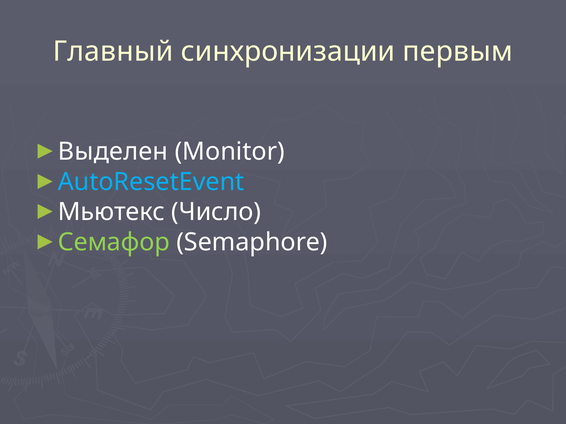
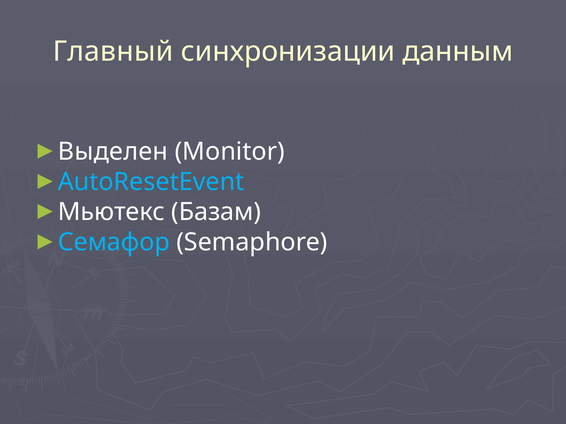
первым: первым -> данным (458, 51)
Число: Число -> Базам (216, 212)
Семафор colour: light green -> light blue (114, 242)
